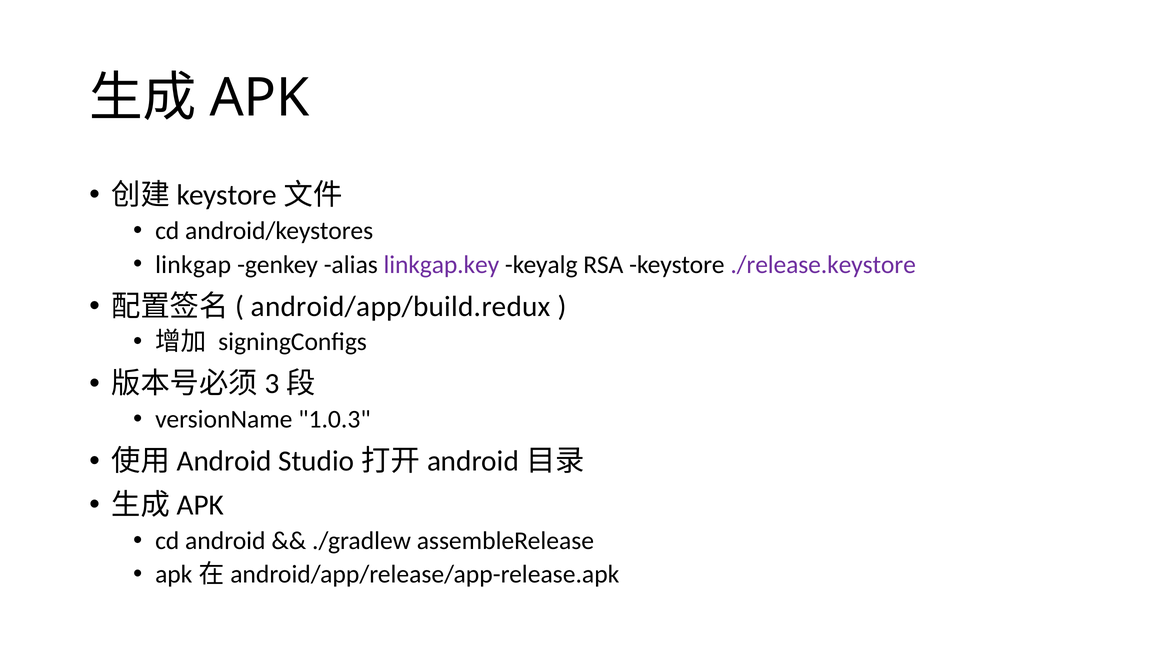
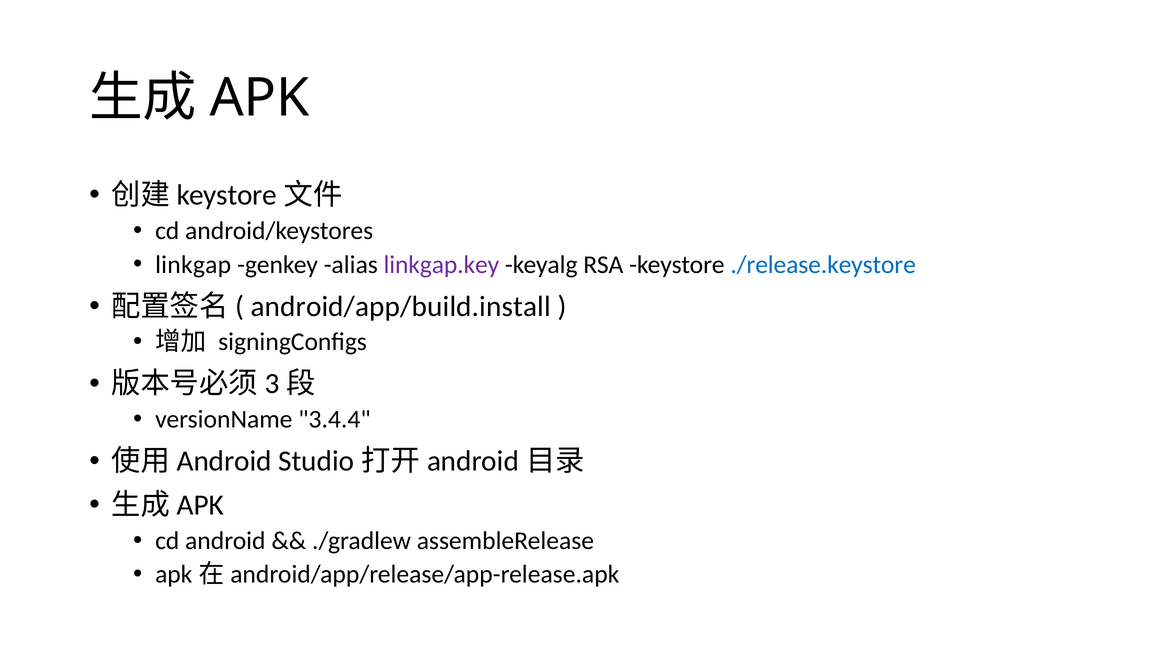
./release.keystore colour: purple -> blue (823, 265)
android/app/build.redux: android/app/build.redux -> android/app/build.install (401, 307)
1.0.3: 1.0.3 -> 3.4.4 (334, 420)
